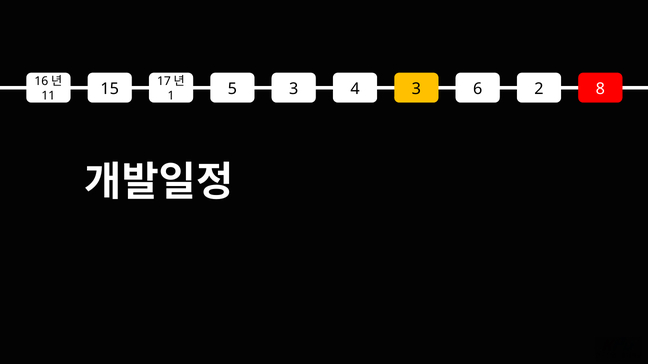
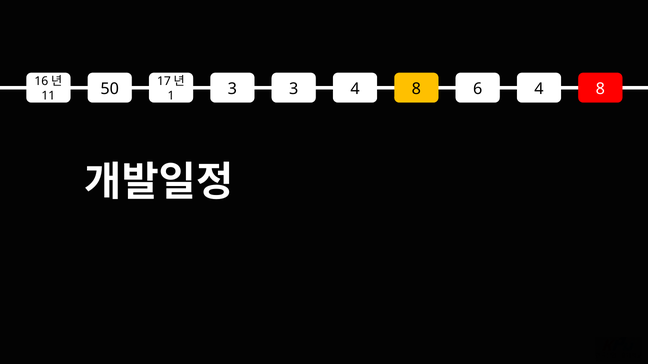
15: 15 -> 50 (110, 89)
1 5: 5 -> 3 (232, 89)
3 4 3: 3 -> 8 (416, 89)
6 2: 2 -> 4 (539, 89)
